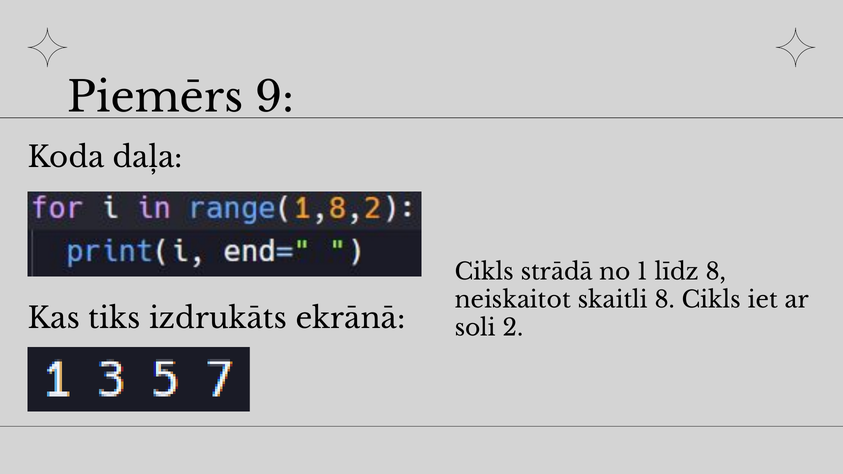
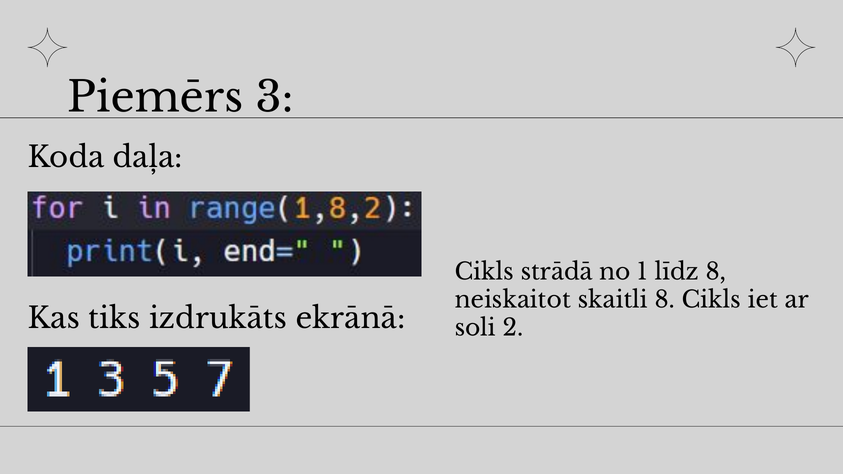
9: 9 -> 3 (275, 98)
